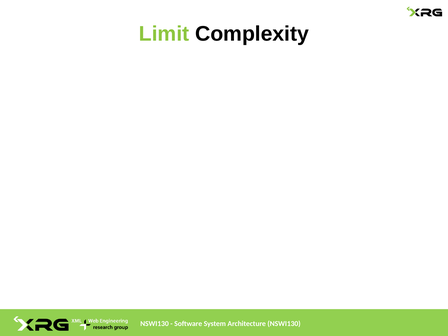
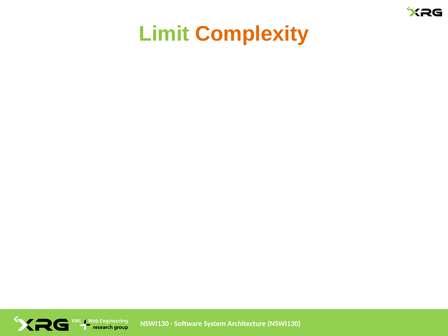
Complexity colour: black -> orange (252, 34)
